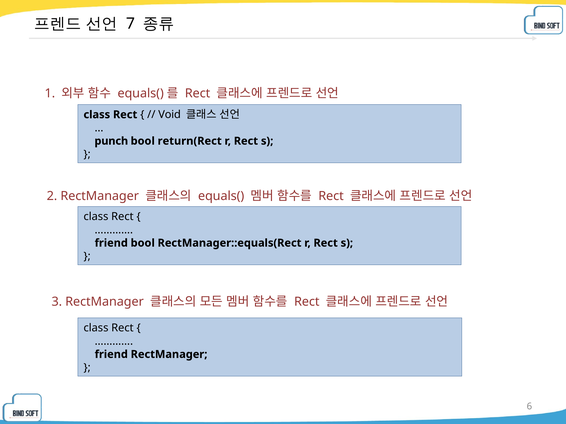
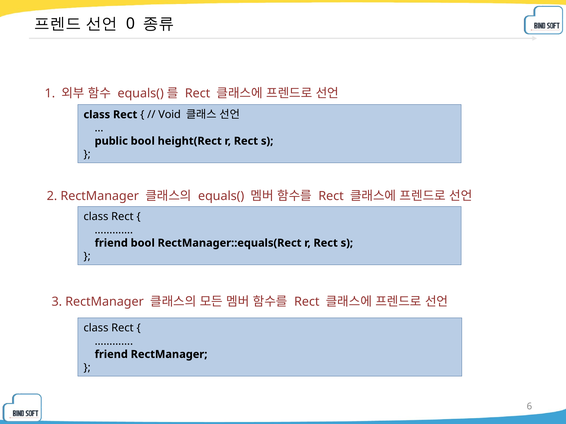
7: 7 -> 0 (130, 24)
punch: punch -> public (111, 141)
return(Rect: return(Rect -> height(Rect (190, 141)
